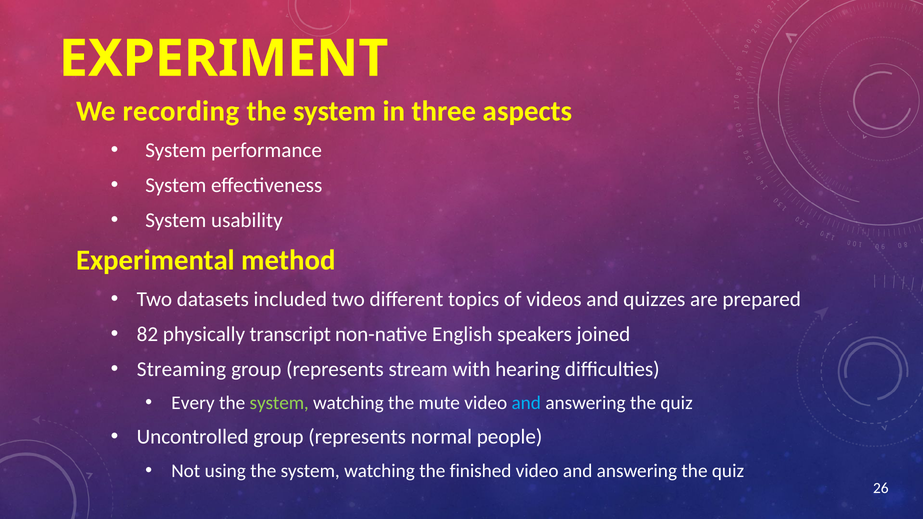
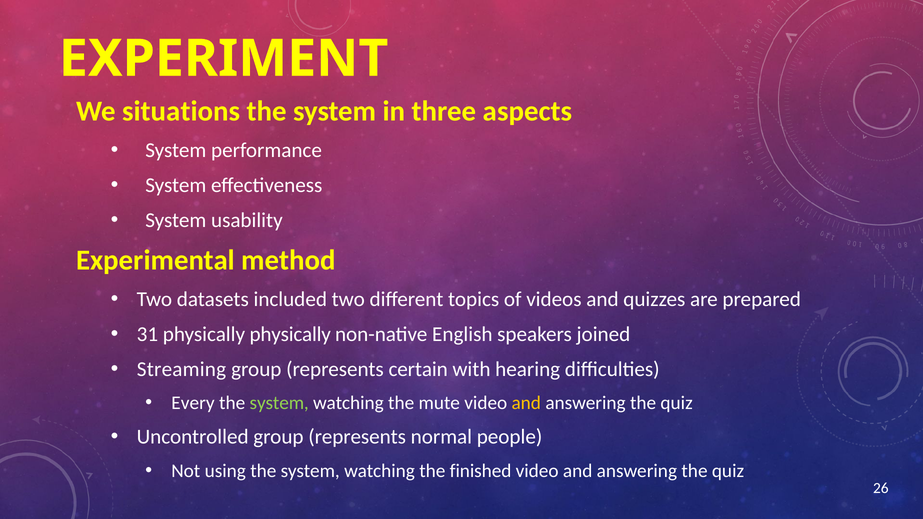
recording: recording -> situations (181, 111)
82: 82 -> 31 (147, 335)
physically transcript: transcript -> physically (290, 335)
stream: stream -> certain (418, 369)
and colour: light blue -> yellow (526, 403)
